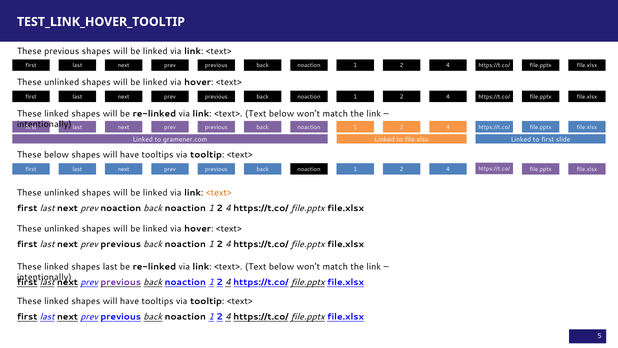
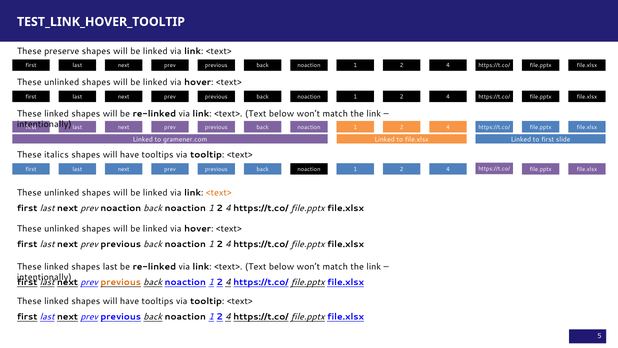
These previous: previous -> preserve (62, 51)
These below: below -> italics (56, 155)
previous colour: purple -> orange (121, 282)
